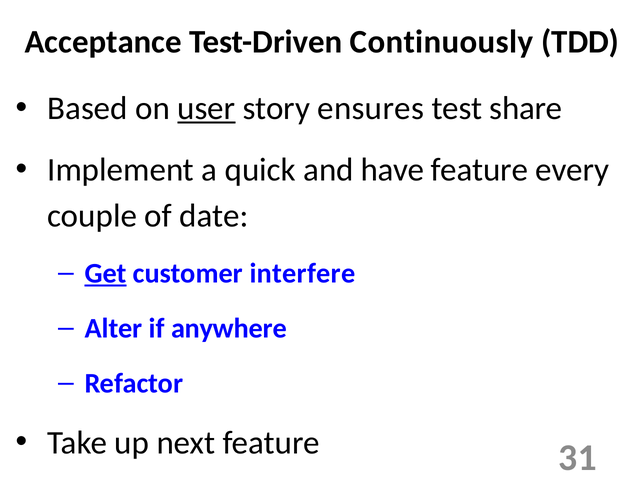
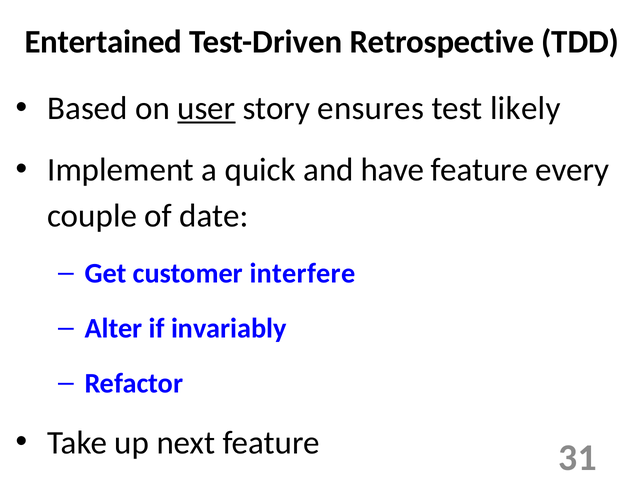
Acceptance: Acceptance -> Entertained (103, 42)
Continuously: Continuously -> Retrospective (442, 42)
share: share -> likely (525, 108)
Get underline: present -> none (106, 273)
anywhere: anywhere -> invariably (229, 328)
